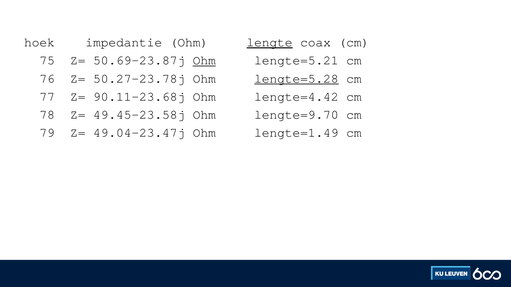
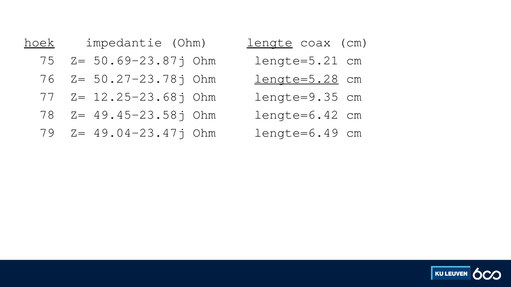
hoek underline: none -> present (39, 42)
Ohm underline: present -> none (204, 61)
90.11-23.68j: 90.11-23.68j -> 12.25-23.68j (139, 97)
lengte=4.42: lengte=4.42 -> lengte=9.35 (296, 97)
lengte=9.70: lengte=9.70 -> lengte=6.42 (296, 115)
lengte=1.49: lengte=1.49 -> lengte=6.49 (296, 133)
